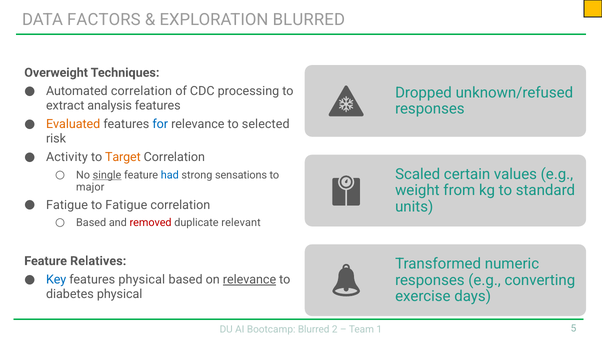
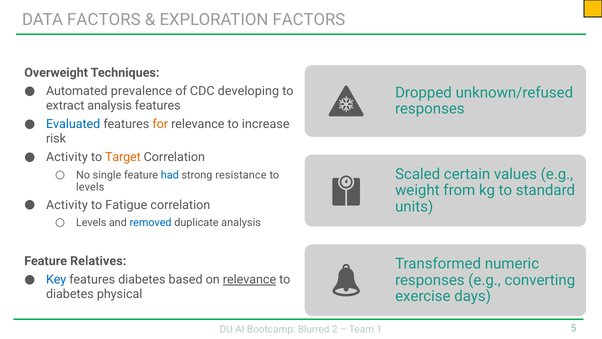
EXPLORATION BLURRED: BLURRED -> FACTORS (309, 20)
Automated correlation: correlation -> prevalence (141, 91)
processing: processing -> developing (248, 91)
Evaluated colour: orange -> blue (73, 124)
for colour: blue -> orange (160, 124)
selected: selected -> increase (266, 124)
single underline: present -> none (107, 175)
sensations: sensations -> resistance (241, 175)
major: major -> levels (90, 187)
Fatigue: Fatigue -> Activity (67, 205)
Based: Based -> Levels (91, 223)
removed colour: red -> blue (151, 223)
duplicate relevant: relevant -> analysis (241, 223)
features physical: physical -> diabetes (142, 280)
